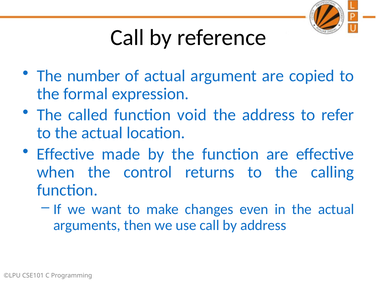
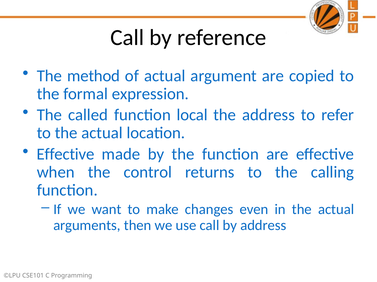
number: number -> method (94, 76)
void: void -> local (192, 115)
